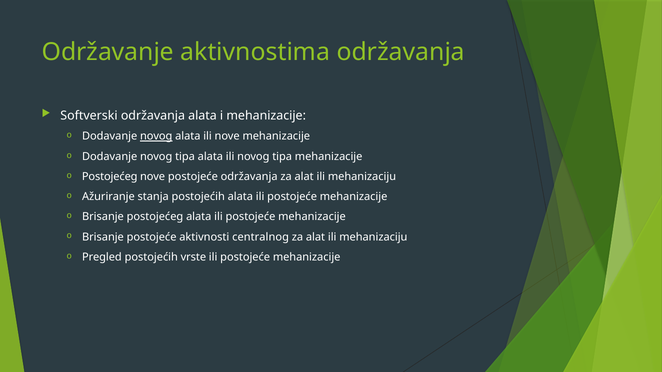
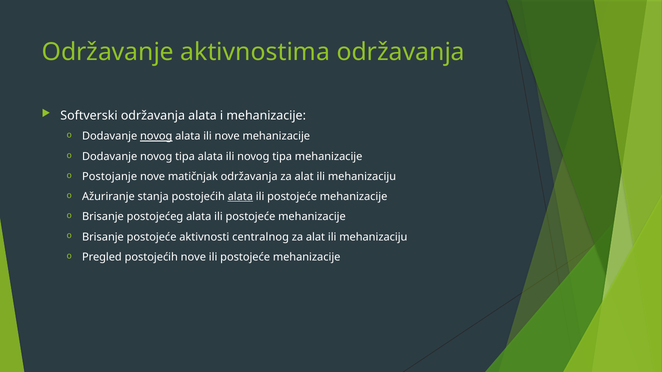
Postojećeg: Postojećeg -> Postojanje (110, 177)
nove postojeće: postojeće -> matičnjak (193, 177)
alata underline: none -> present (240, 197)
postojećih vrste: vrste -> nove (193, 257)
